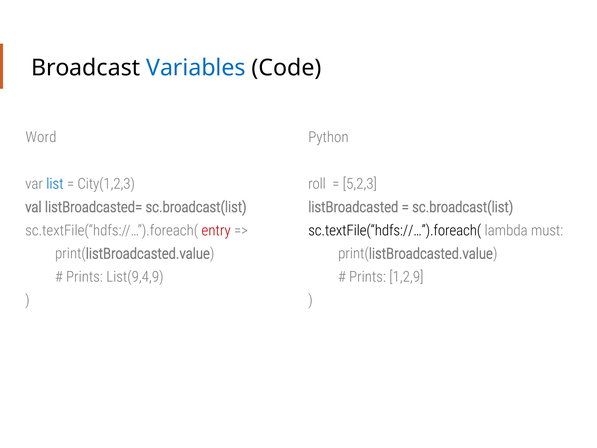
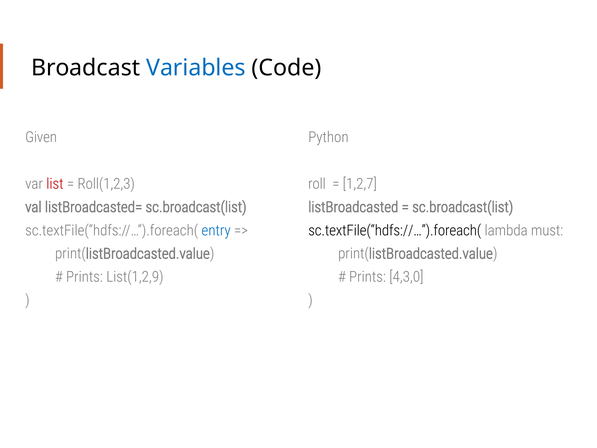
Word: Word -> Given (41, 137)
list colour: blue -> red (55, 184)
City(1,2,3: City(1,2,3 -> Roll(1,2,3 (106, 184)
5,2,3: 5,2,3 -> 1,2,7 (360, 184)
entry colour: red -> blue (216, 230)
List(9,4,9: List(9,4,9 -> List(1,2,9 (135, 277)
1,2,9: 1,2,9 -> 4,3,0 (406, 277)
